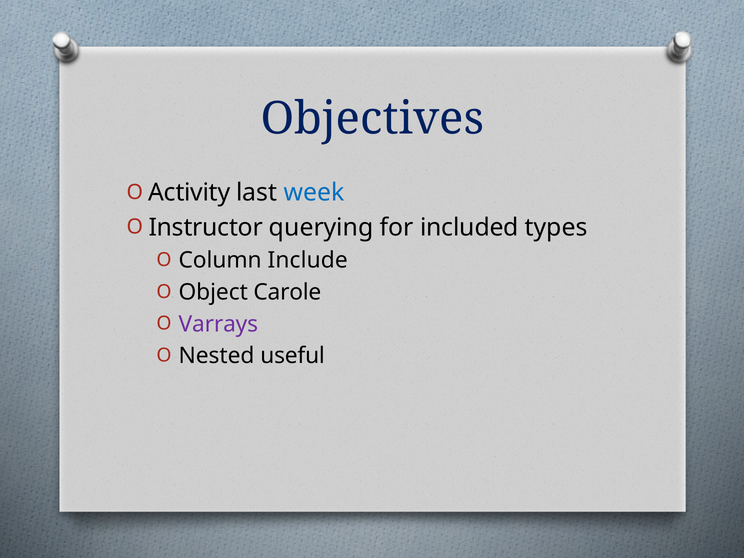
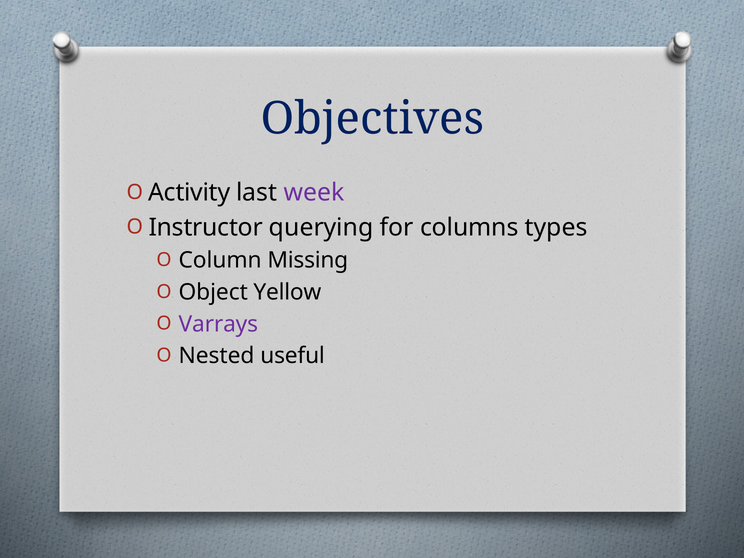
week colour: blue -> purple (314, 193)
included: included -> columns (469, 227)
Include: Include -> Missing (308, 260)
Carole: Carole -> Yellow (287, 292)
